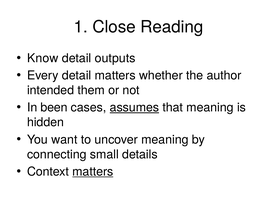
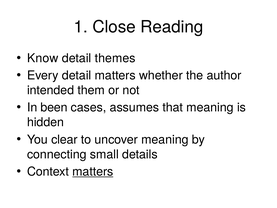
outputs: outputs -> themes (115, 58)
assumes underline: present -> none (134, 107)
want: want -> clear (64, 139)
